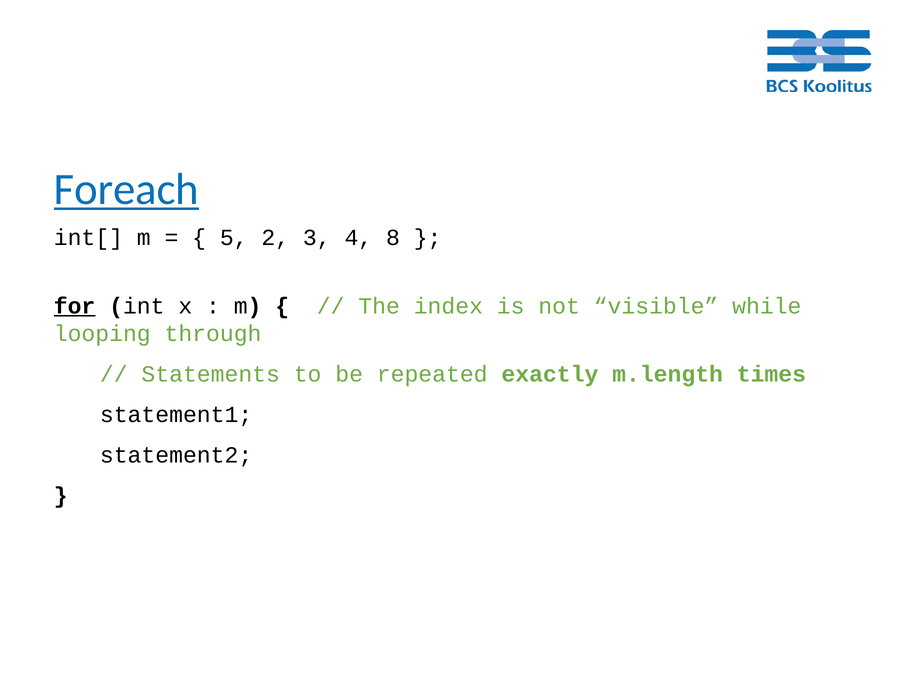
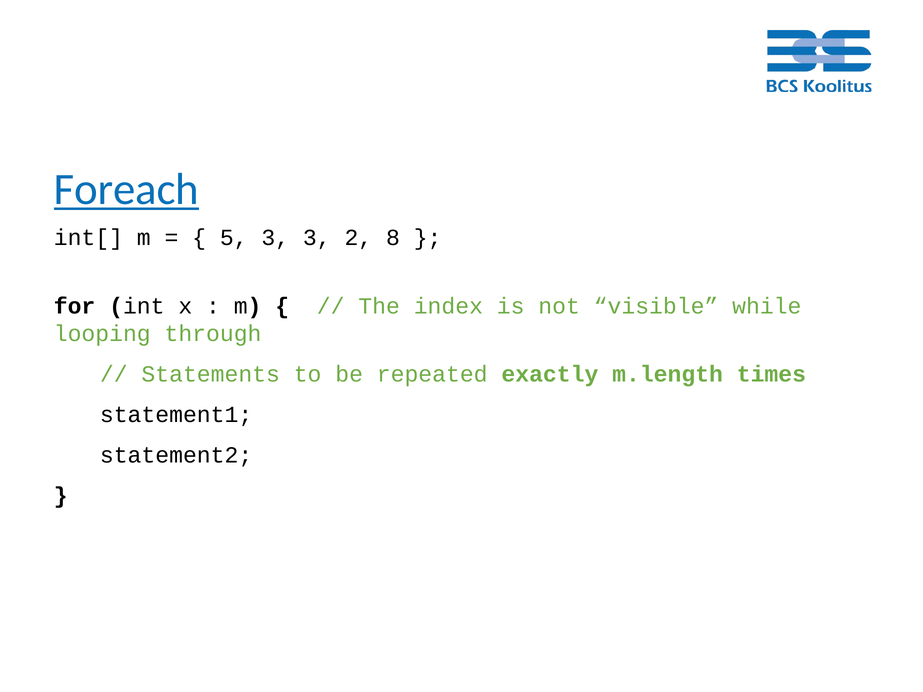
5 2: 2 -> 3 (275, 238)
4: 4 -> 2 (358, 238)
for underline: present -> none (75, 306)
